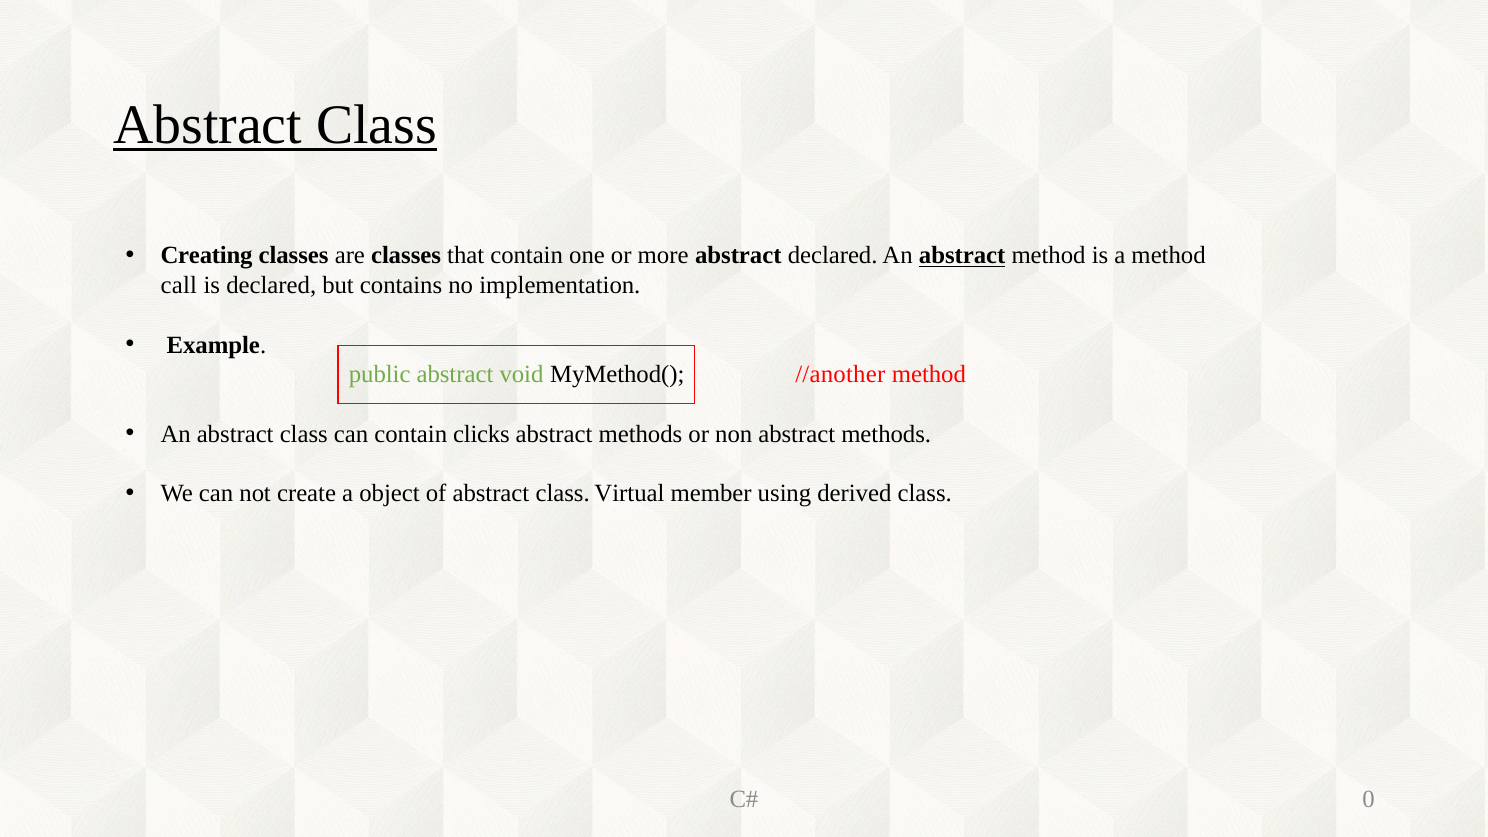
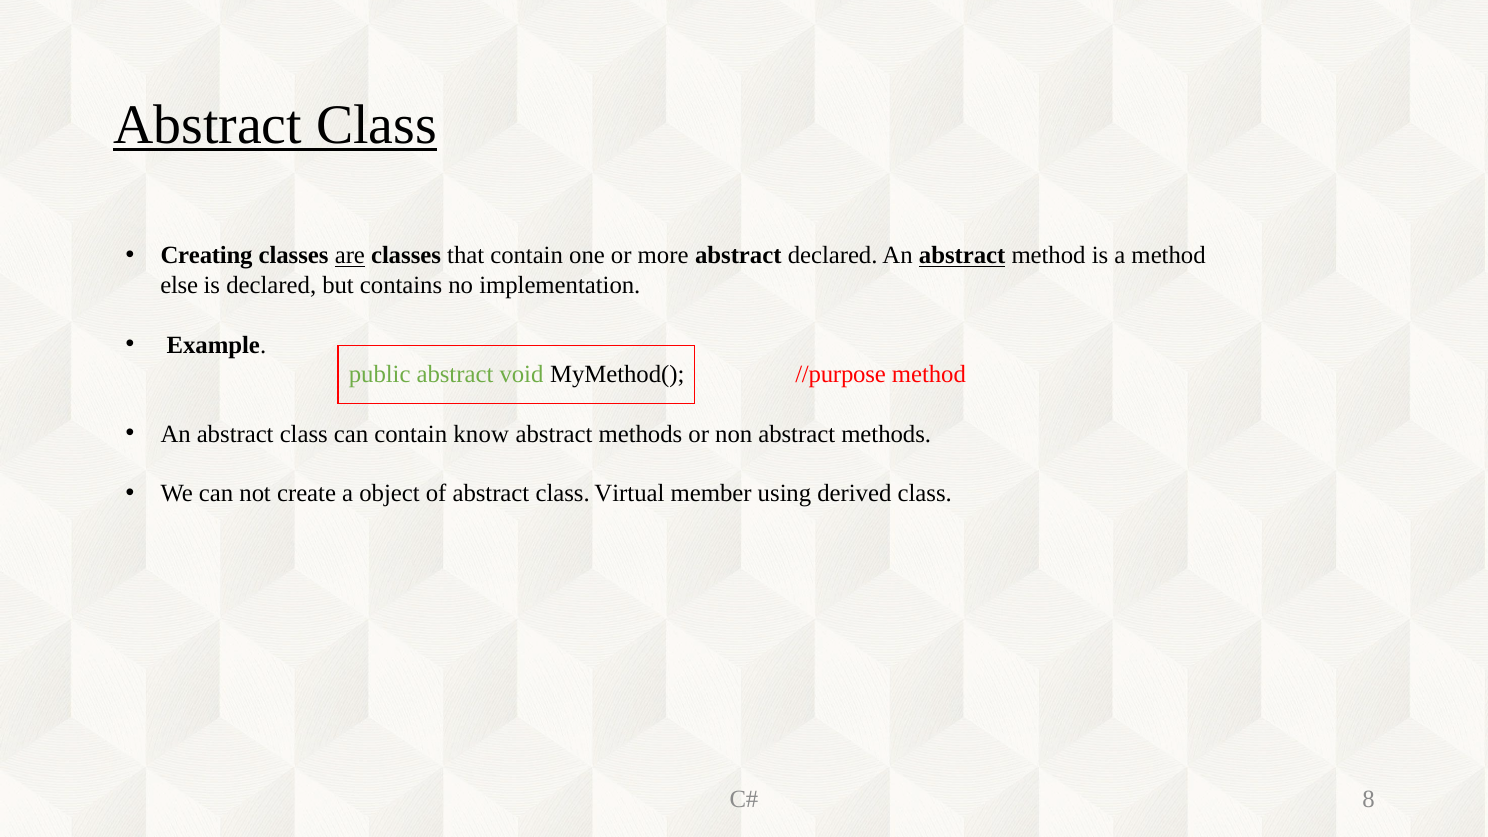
are underline: none -> present (350, 256)
call: call -> else (179, 285)
//another: //another -> //purpose (841, 375)
clicks: clicks -> know (481, 434)
0: 0 -> 8 (1368, 800)
